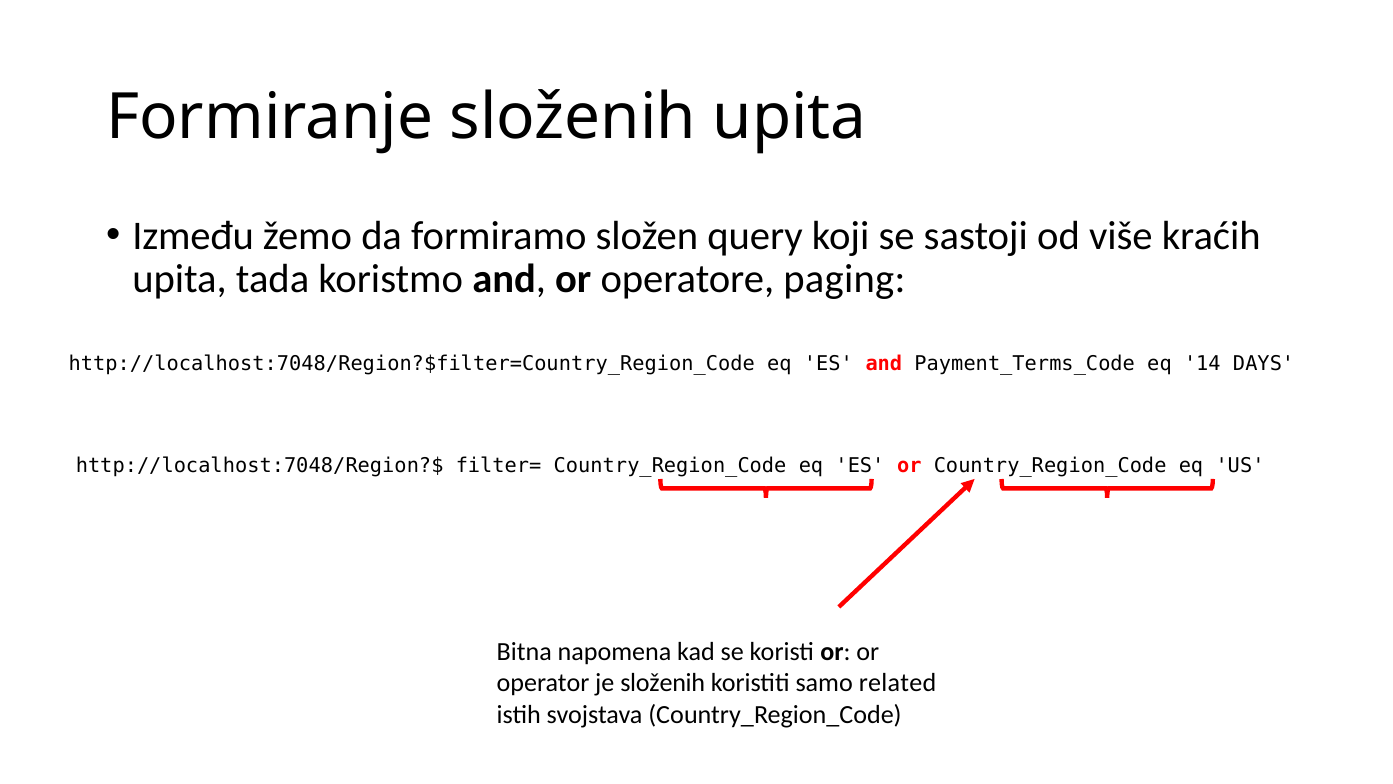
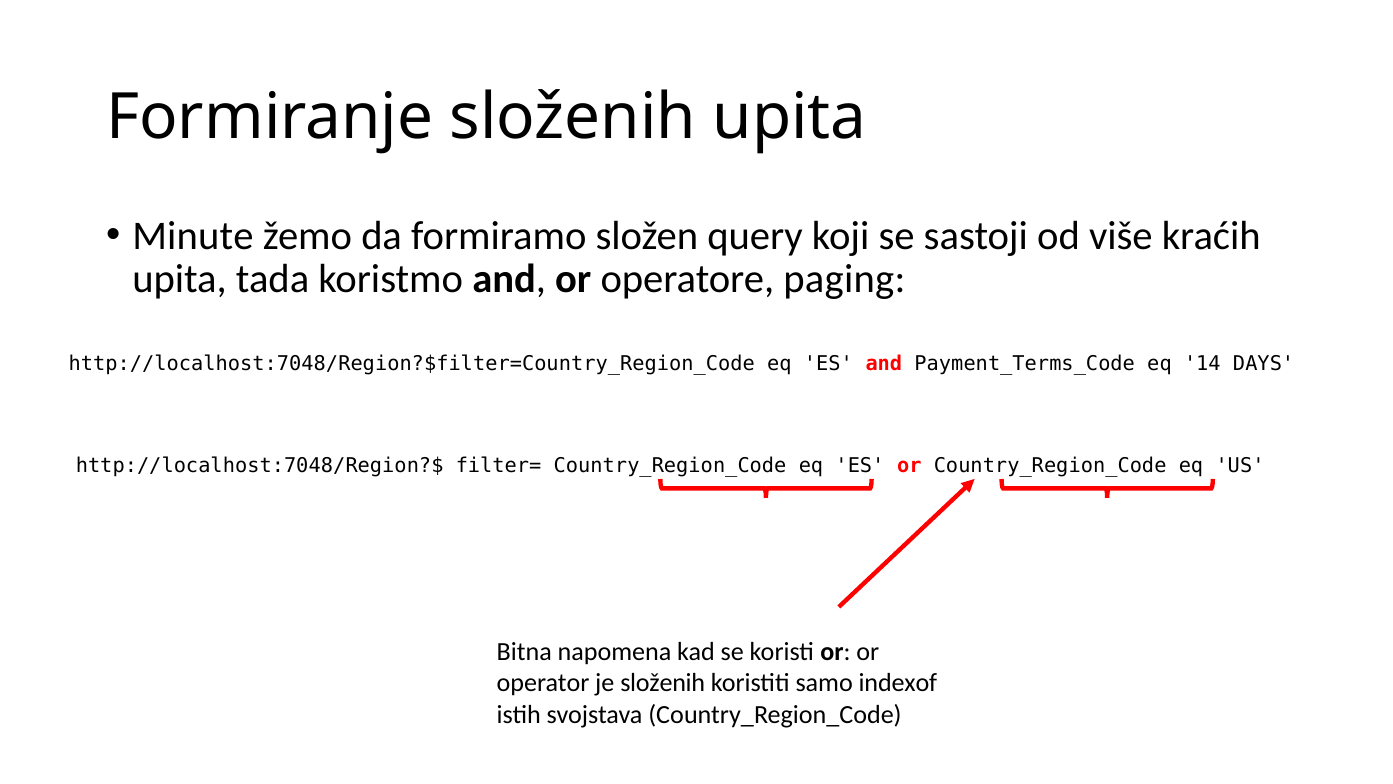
Između: Između -> Minute (193, 236)
related: related -> indexof (898, 683)
